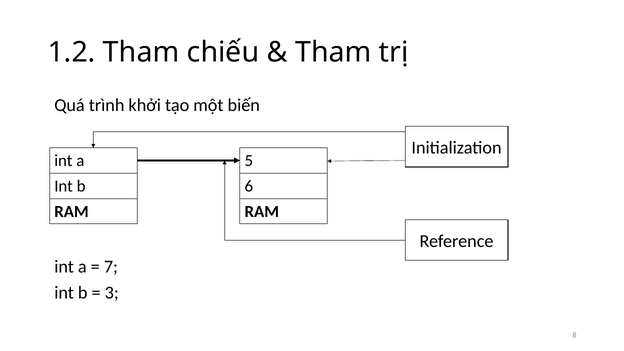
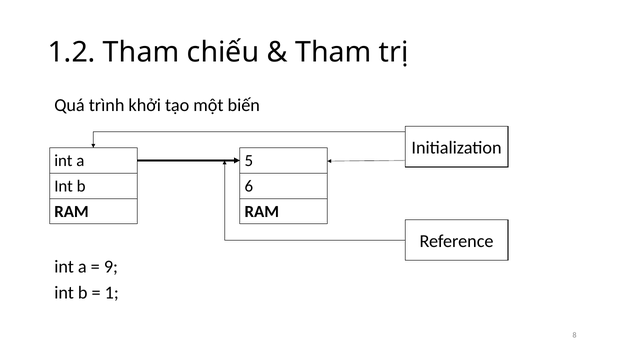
7: 7 -> 9 (111, 267)
3: 3 -> 1 (112, 293)
